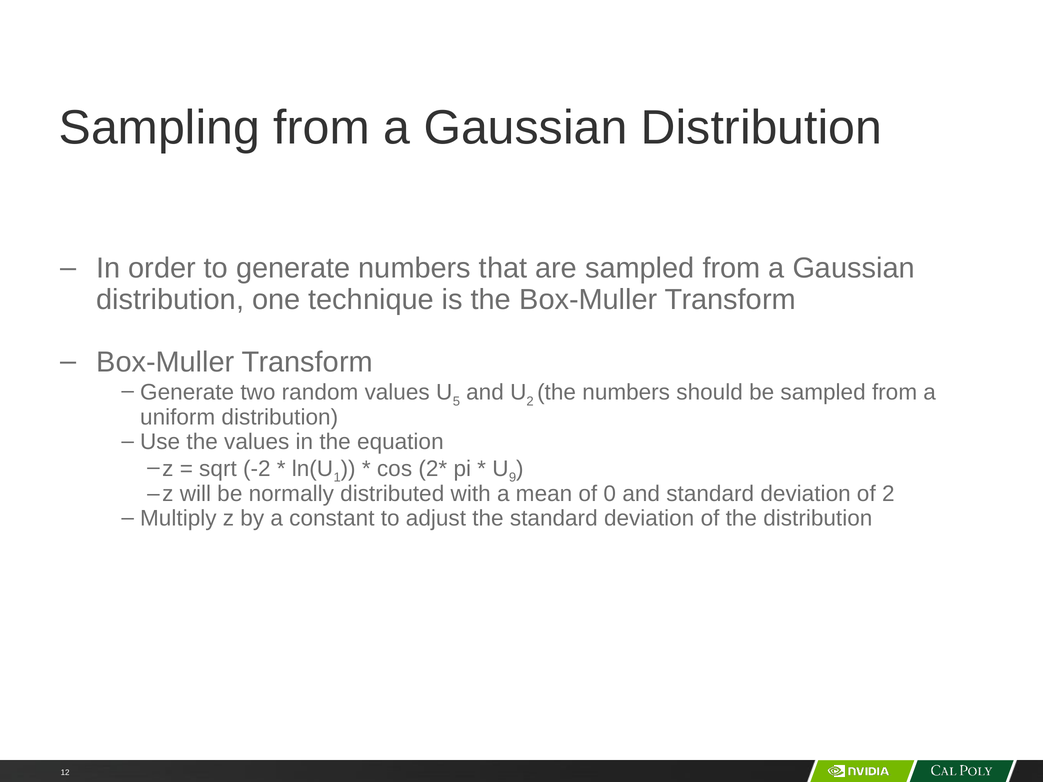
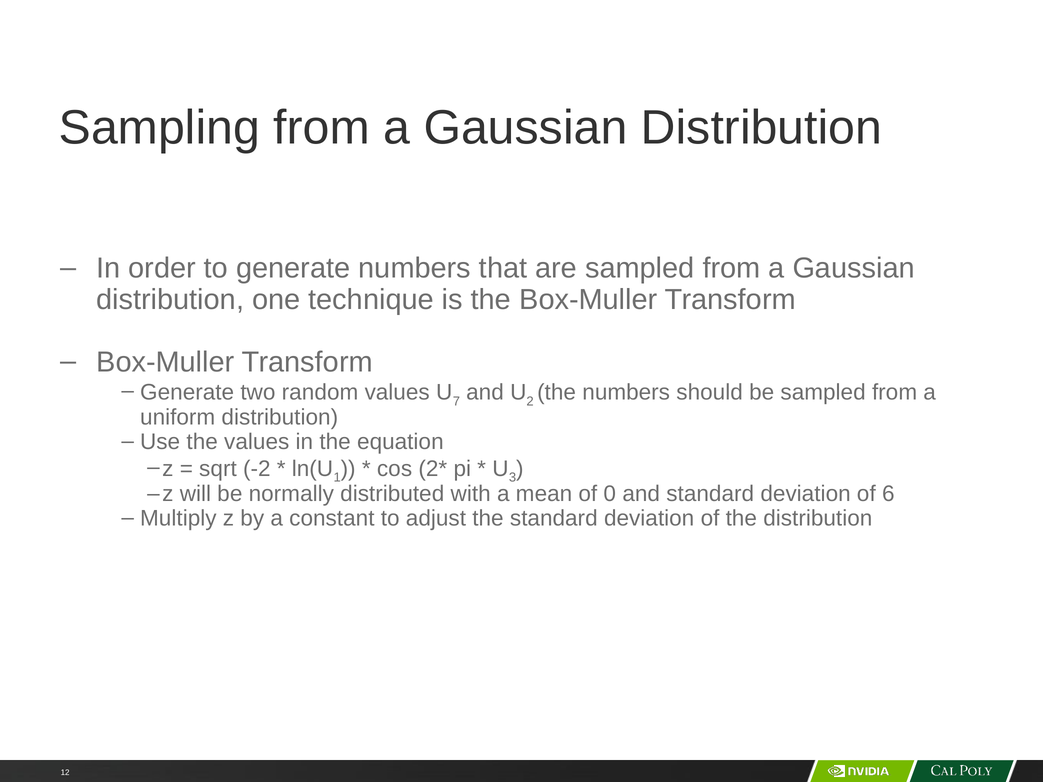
5: 5 -> 7 (456, 401)
9: 9 -> 3 (513, 478)
of 2: 2 -> 6 (888, 494)
